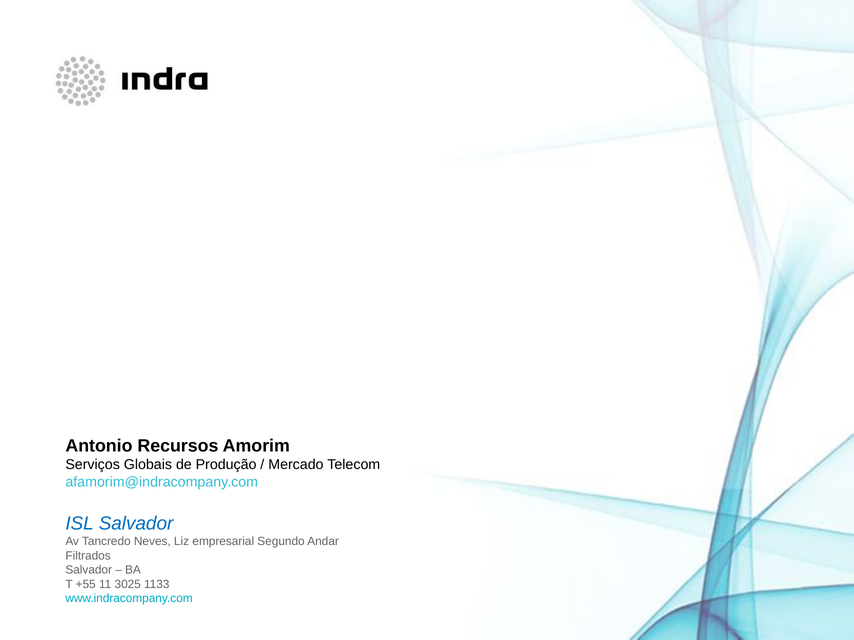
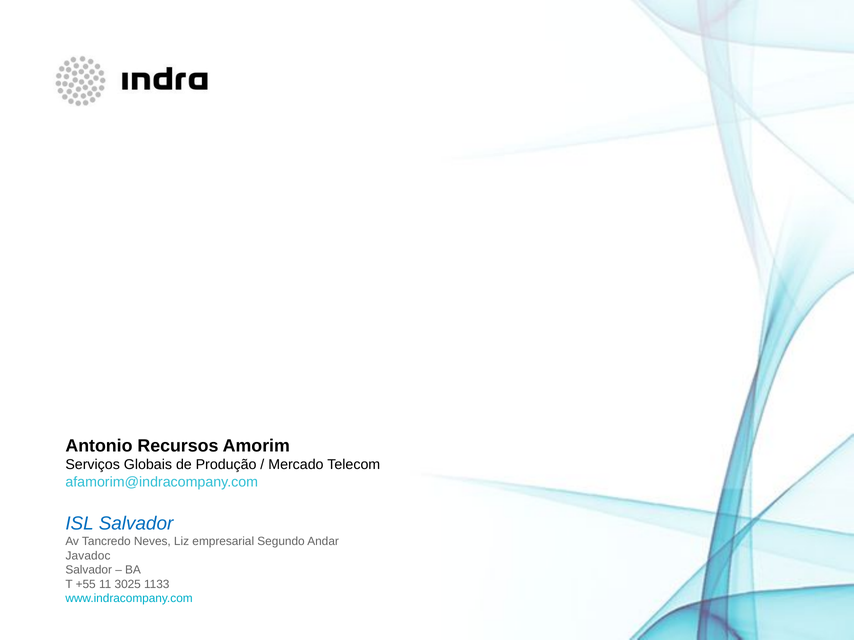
Filtrados: Filtrados -> Javadoc (88, 556)
